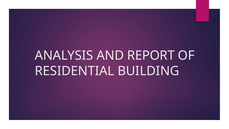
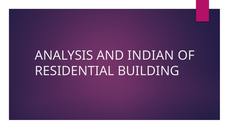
REPORT: REPORT -> INDIAN (151, 55)
